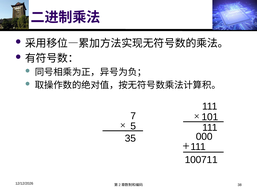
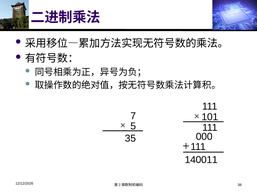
100711: 100711 -> 140011 (201, 159)
